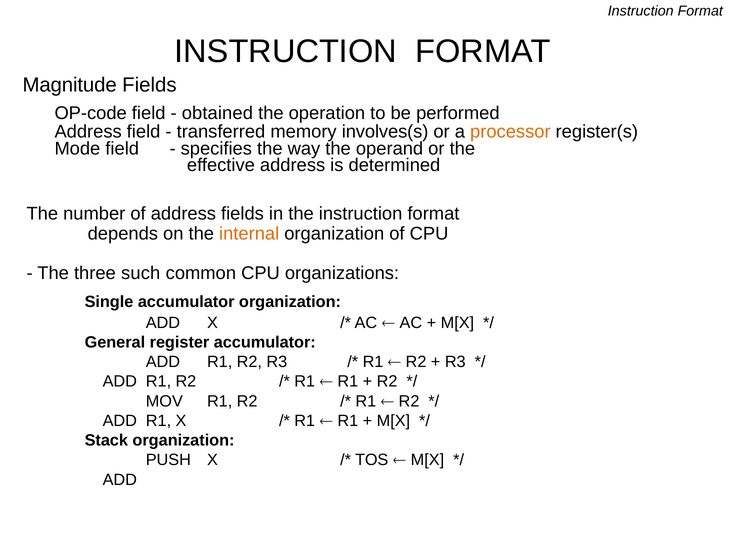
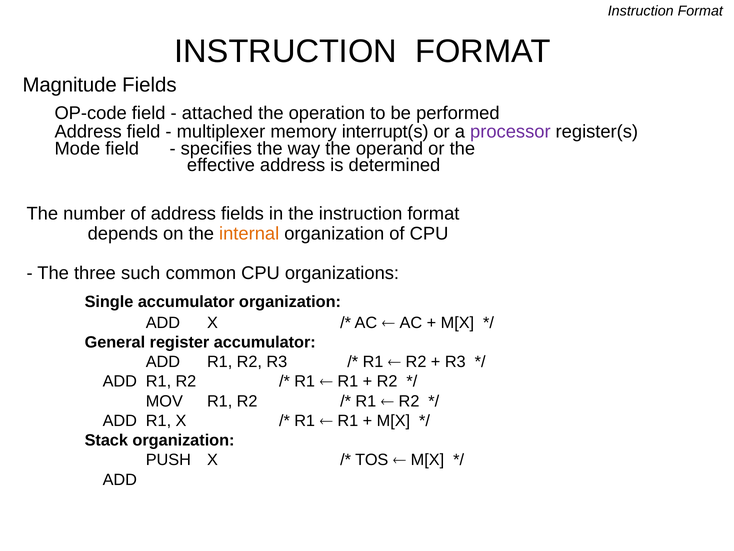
obtained: obtained -> attached (217, 113)
transferred: transferred -> multiplexer (221, 132)
involves(s: involves(s -> interrupt(s (385, 132)
processor colour: orange -> purple (510, 132)
